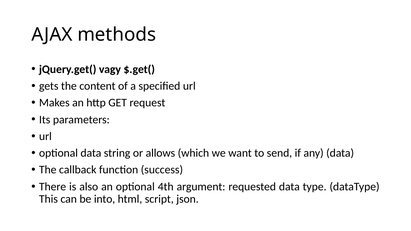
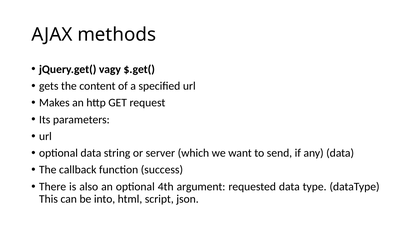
allows: allows -> server (160, 153)
